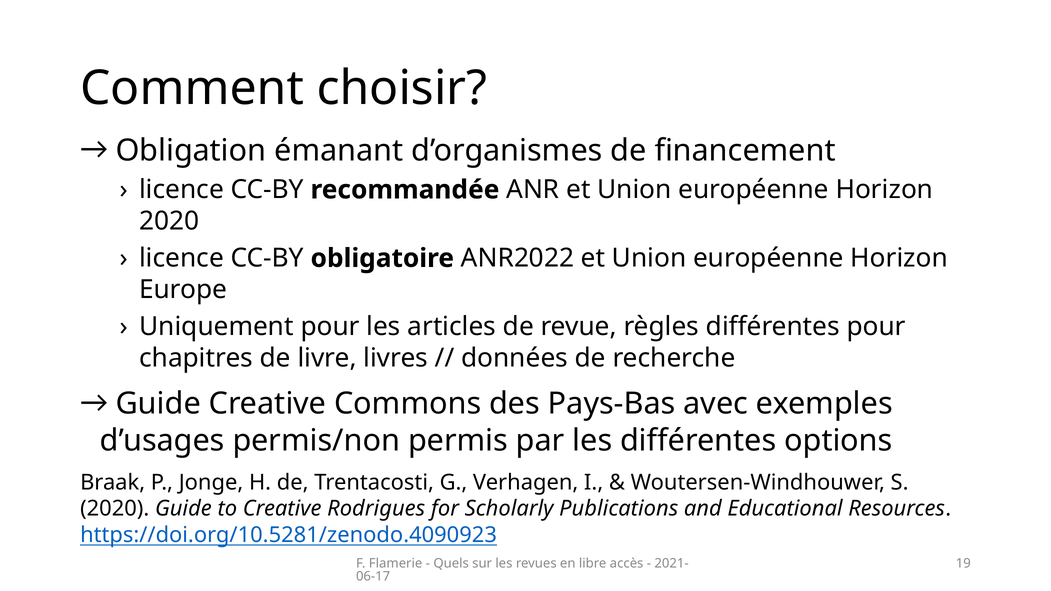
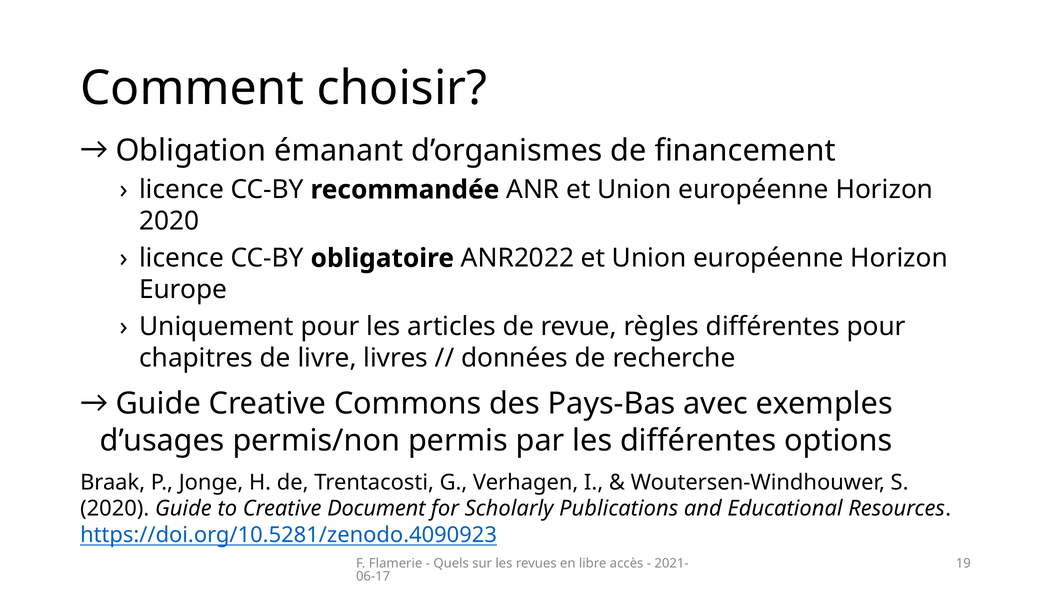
Rodrigues: Rodrigues -> Document (376, 509)
